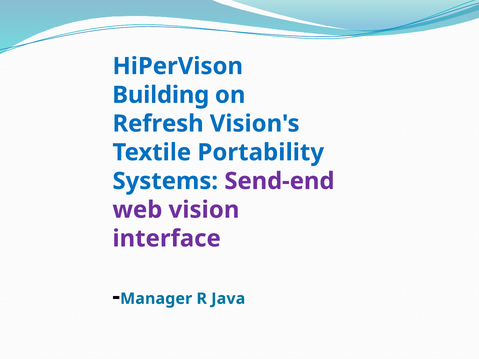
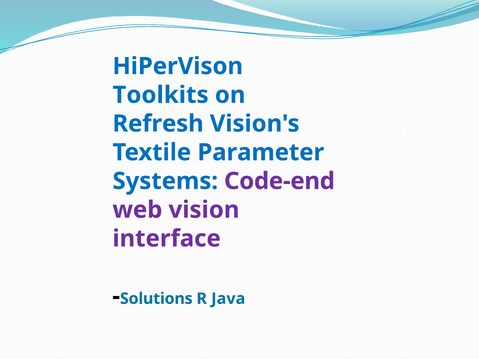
Building: Building -> Toolkits (161, 95)
Portability: Portability -> Parameter (261, 153)
Send-end: Send-end -> Code-end (279, 181)
Manager: Manager -> Solutions (156, 299)
